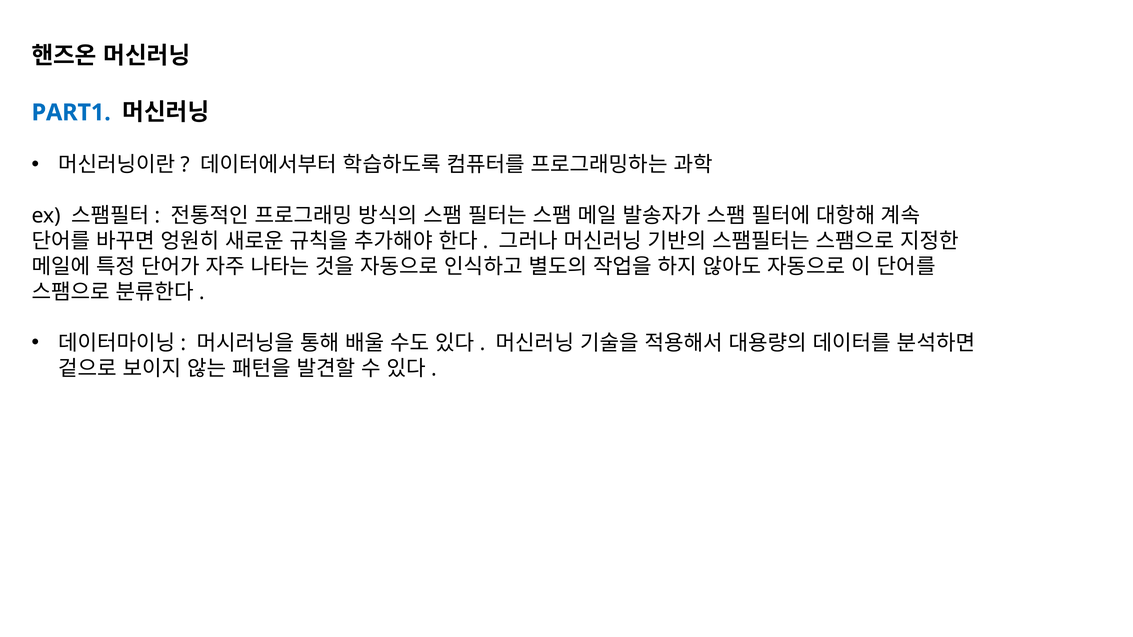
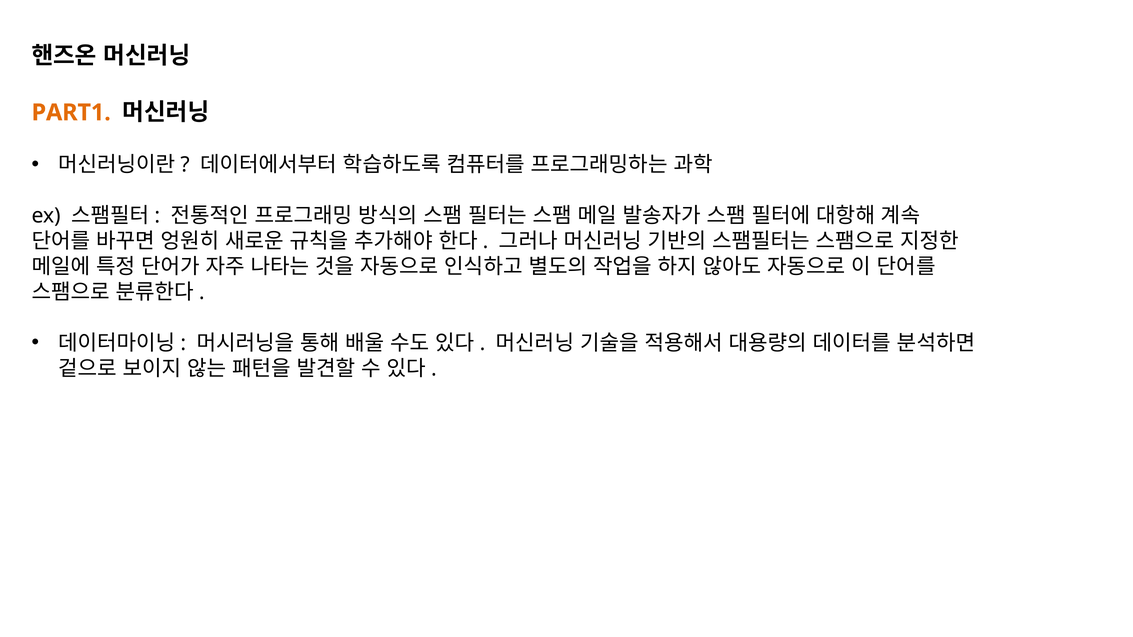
PART1 colour: blue -> orange (71, 113)
